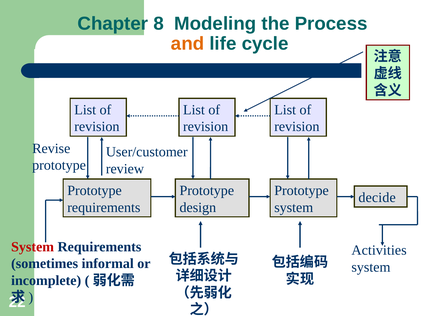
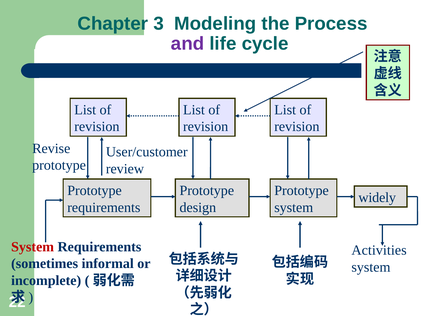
8: 8 -> 3 (159, 24)
and colour: orange -> purple (188, 44)
decide: decide -> widely (377, 197)
